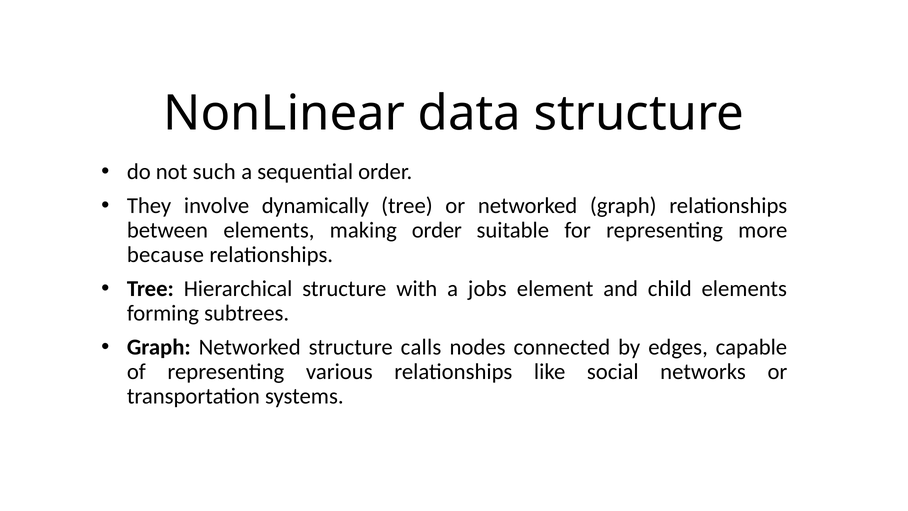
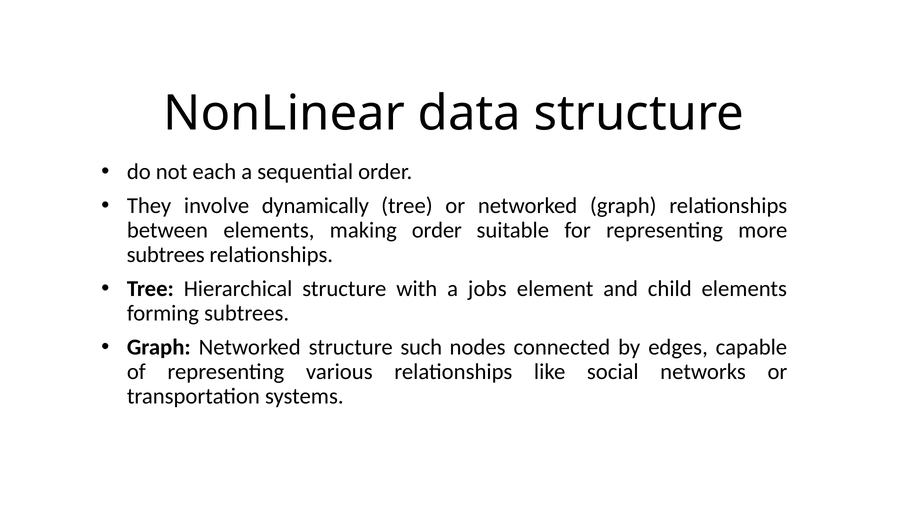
such: such -> each (214, 171)
because: because -> subtrees (166, 254)
calls: calls -> such (421, 347)
